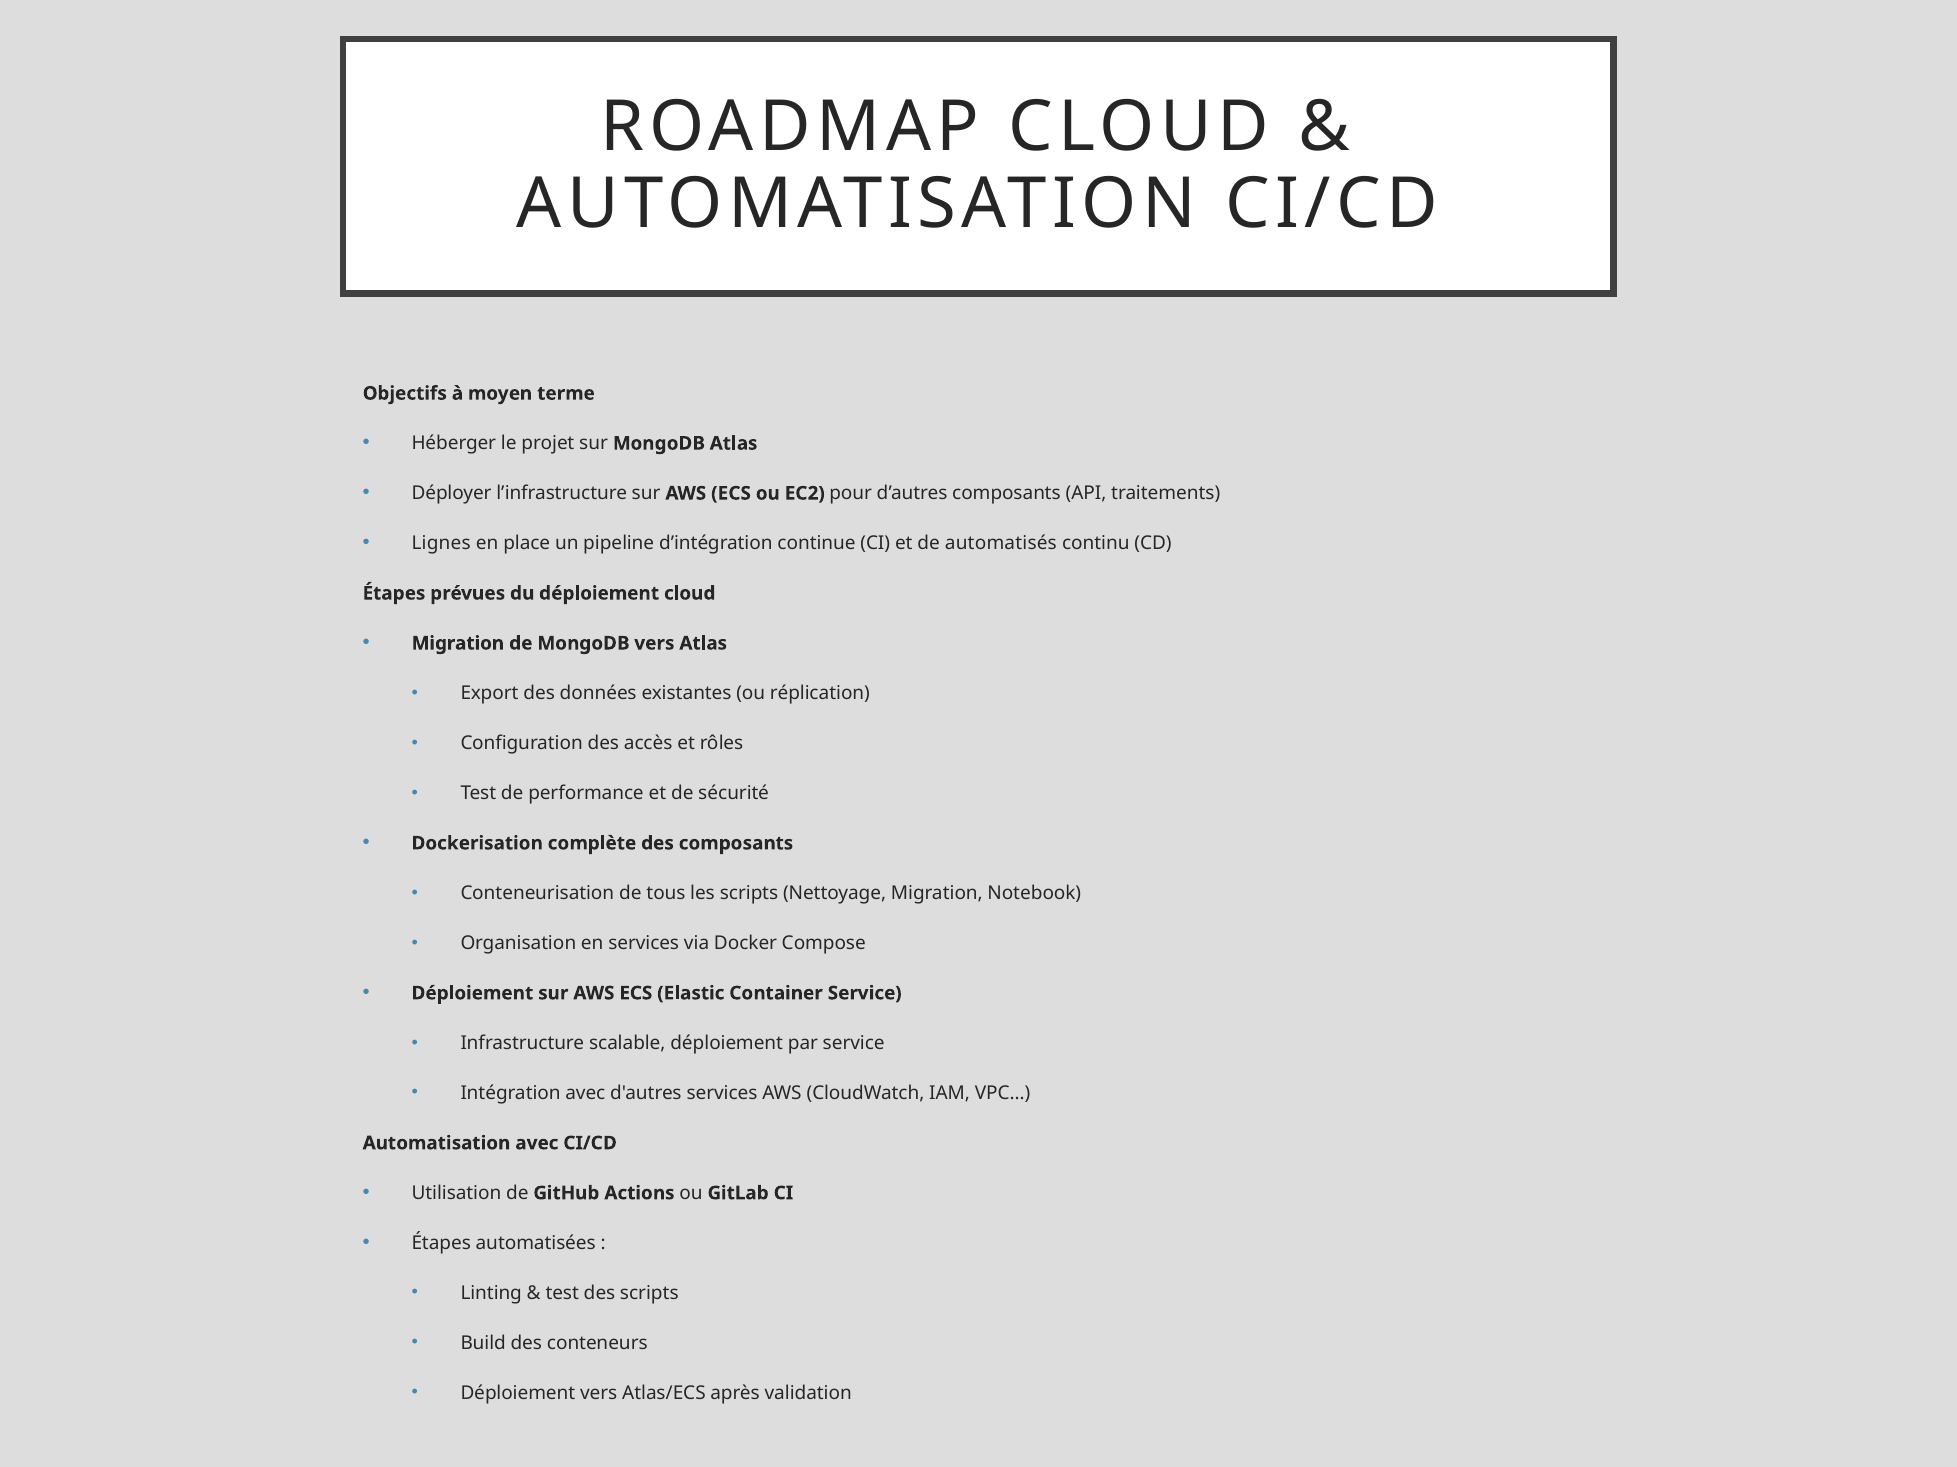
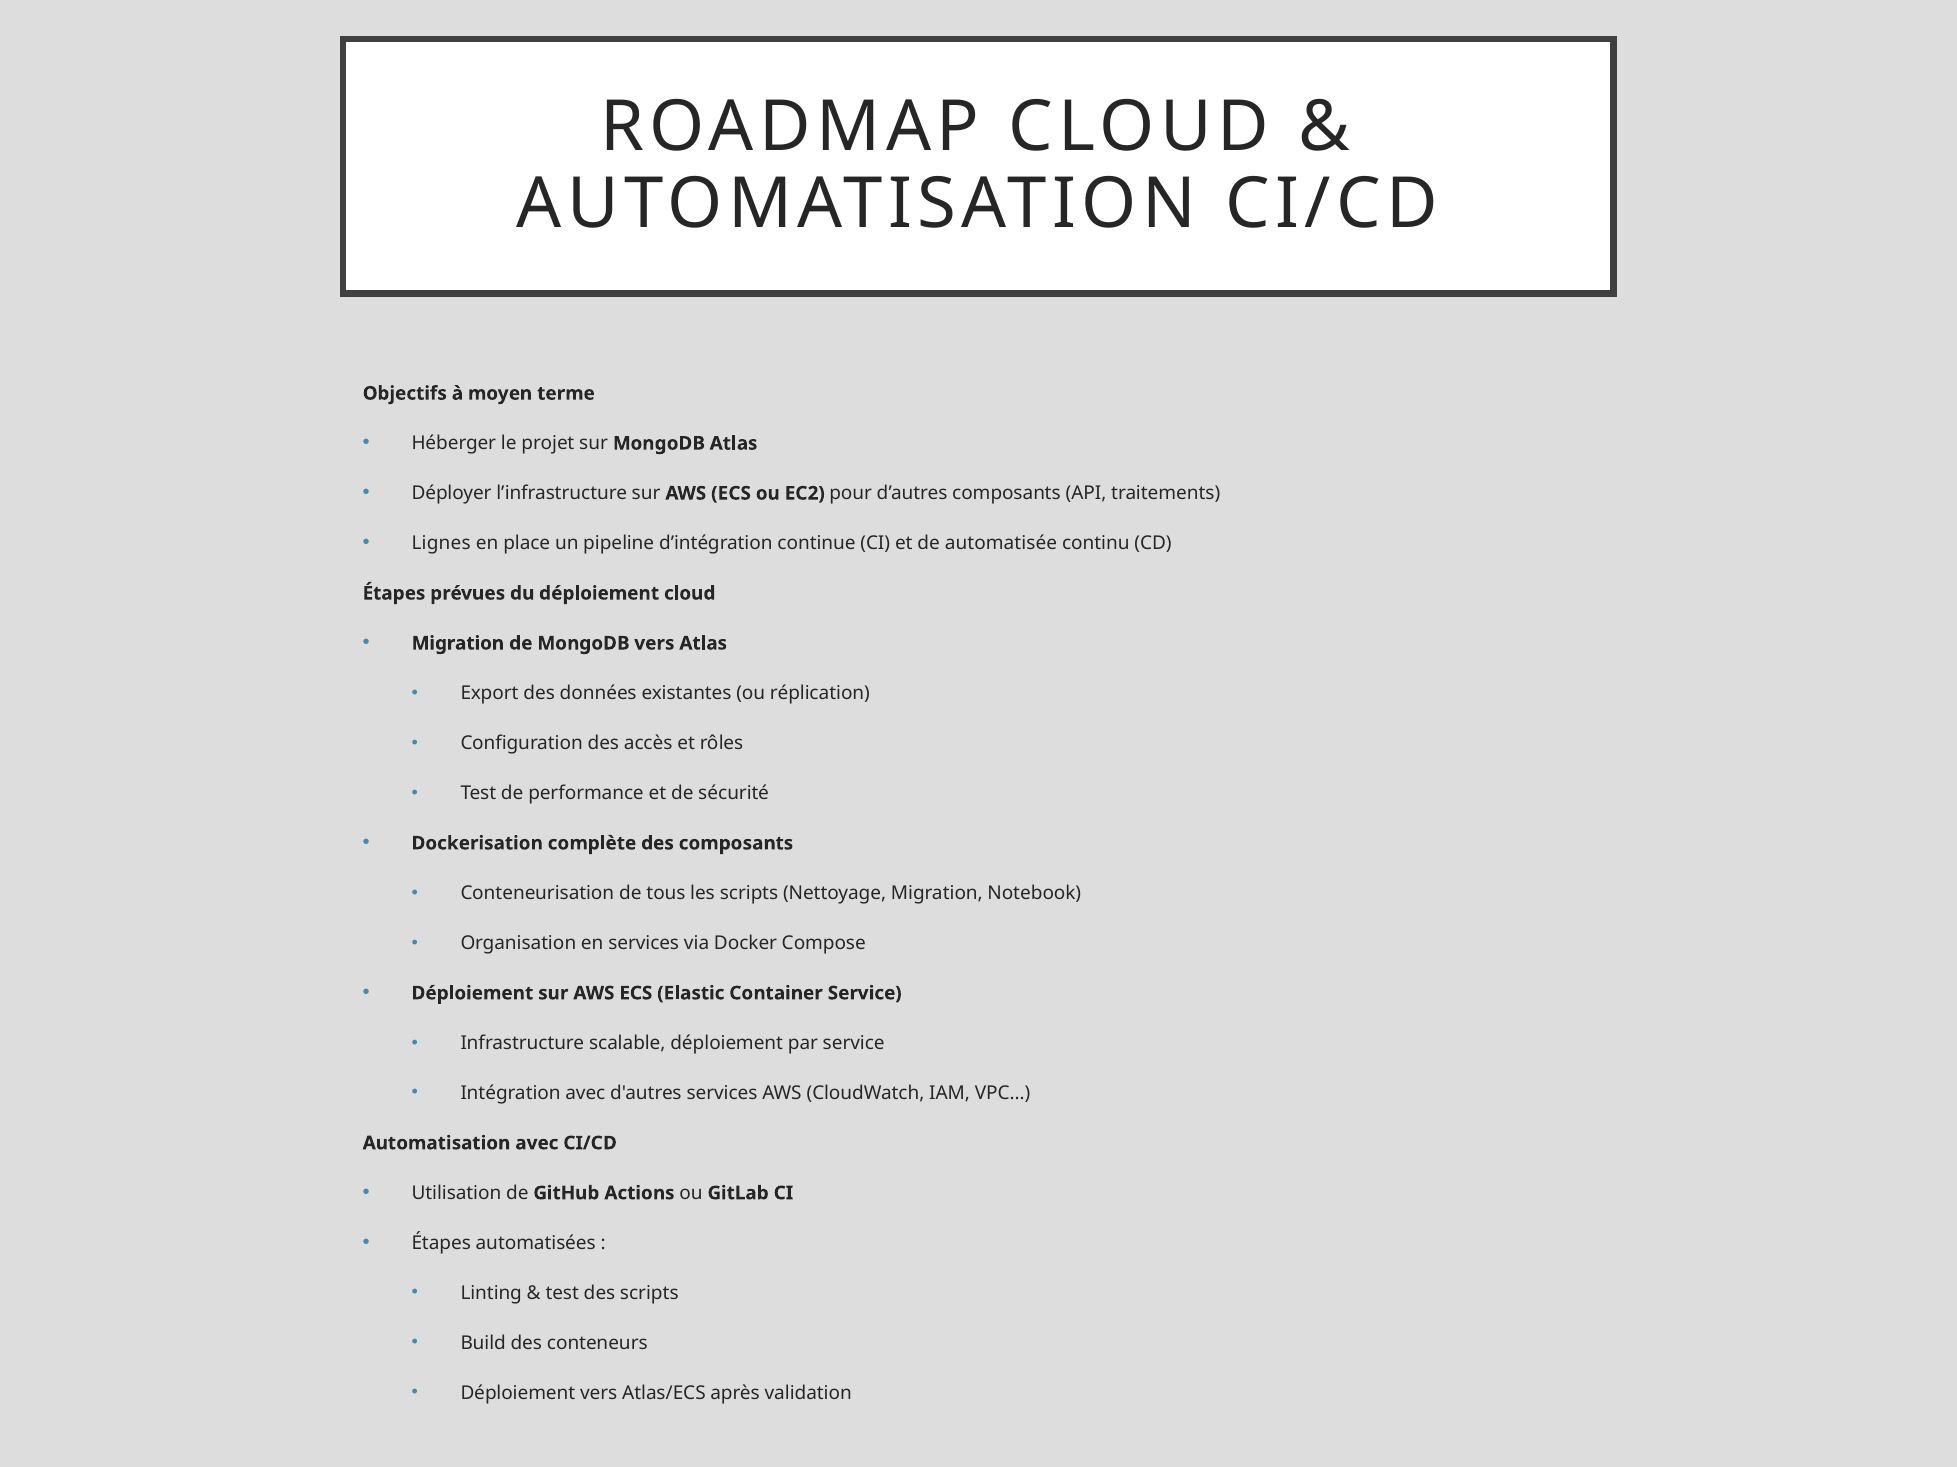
automatisés: automatisés -> automatisée (1001, 544)
